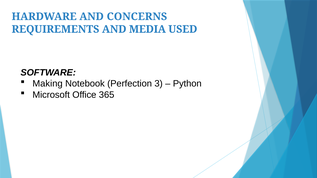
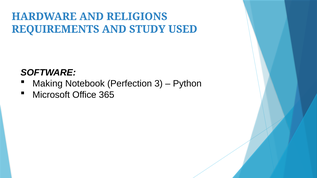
CONCERNS: CONCERNS -> RELIGIONS (137, 17)
MEDIA: MEDIA -> STUDY (147, 29)
